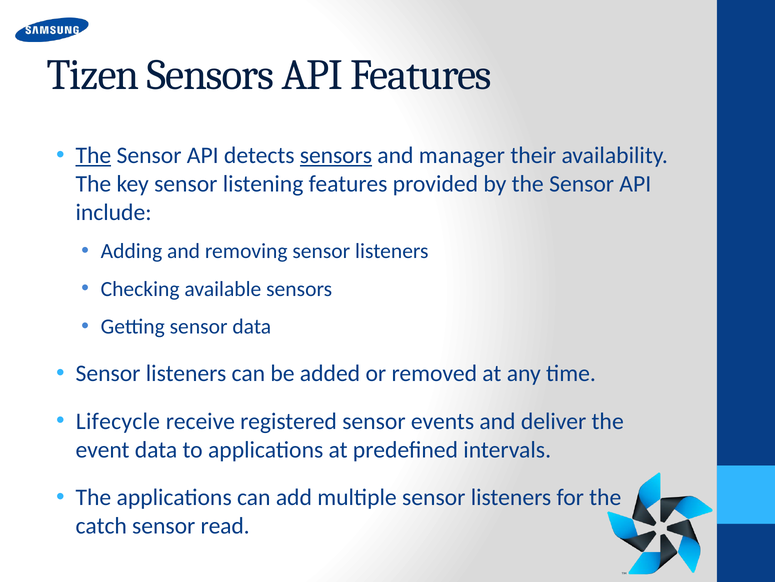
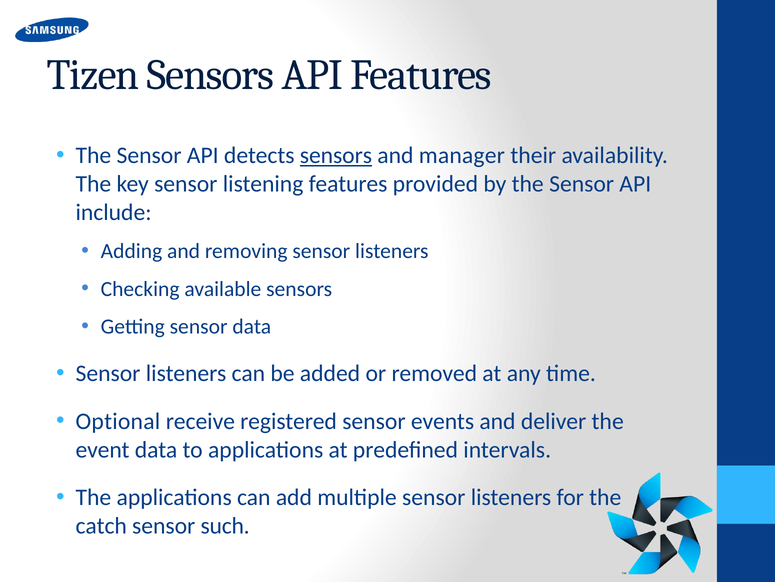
The underline: present -> none (93, 155)
Lifecycle: Lifecycle -> Optional (118, 421)
read: read -> such (225, 525)
